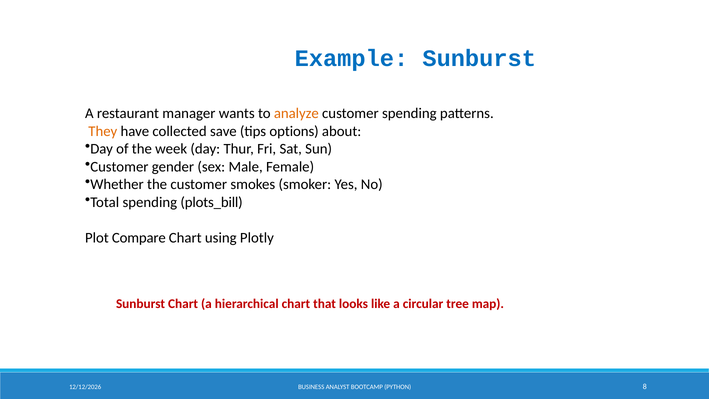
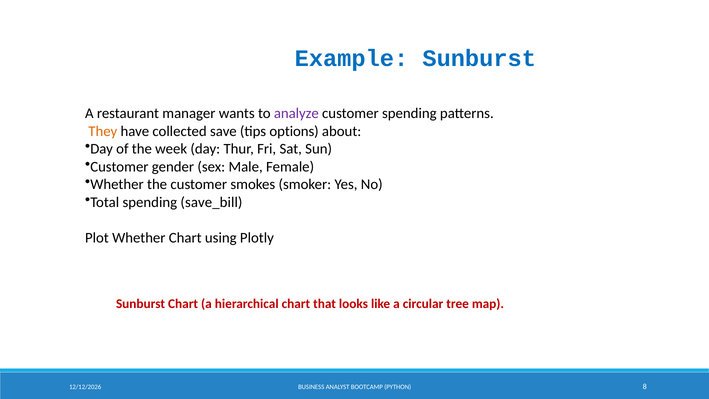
analyze colour: orange -> purple (296, 113)
plots_bill: plots_bill -> save_bill (211, 202)
Plot Compare: Compare -> Whether (139, 238)
